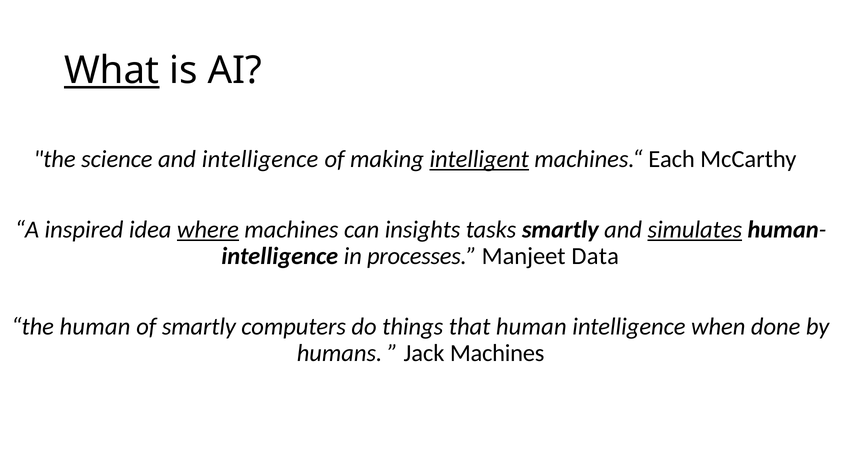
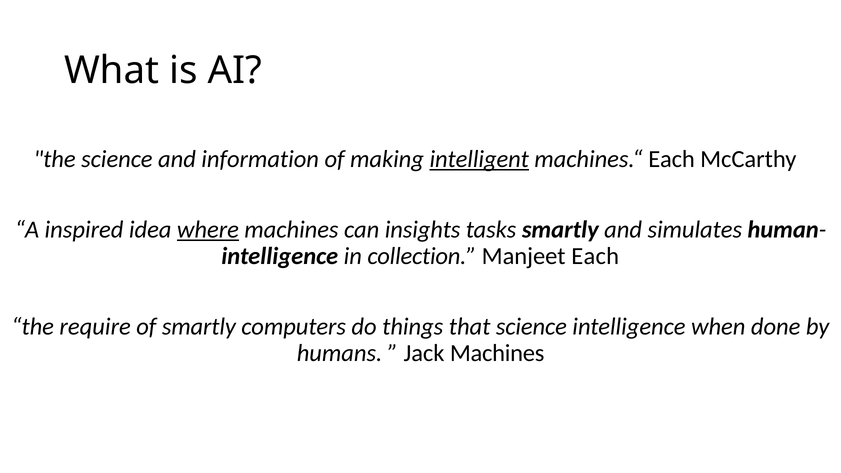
What underline: present -> none (112, 71)
and intelligence: intelligence -> information (260, 159)
simulates underline: present -> none (695, 230)
processes: processes -> collection (422, 256)
Manjeet Data: Data -> Each (595, 256)
the human: human -> require (95, 327)
that human: human -> science (531, 327)
